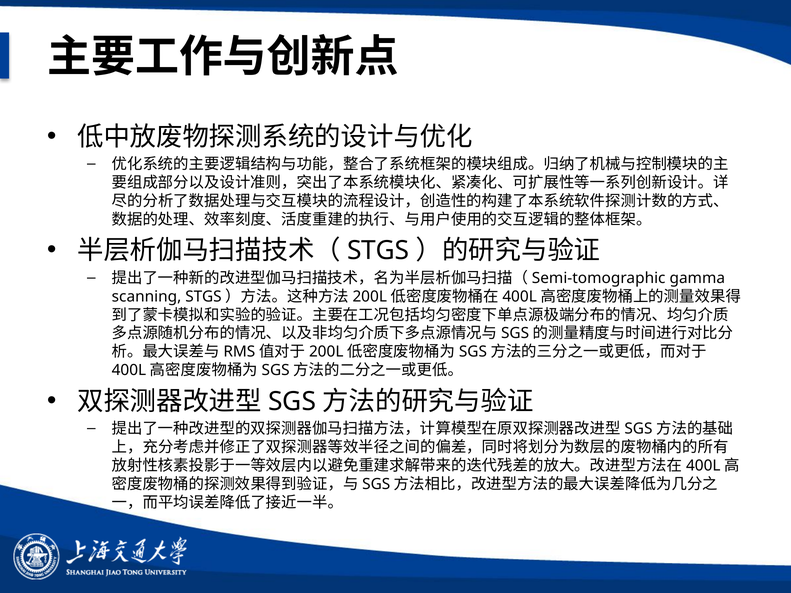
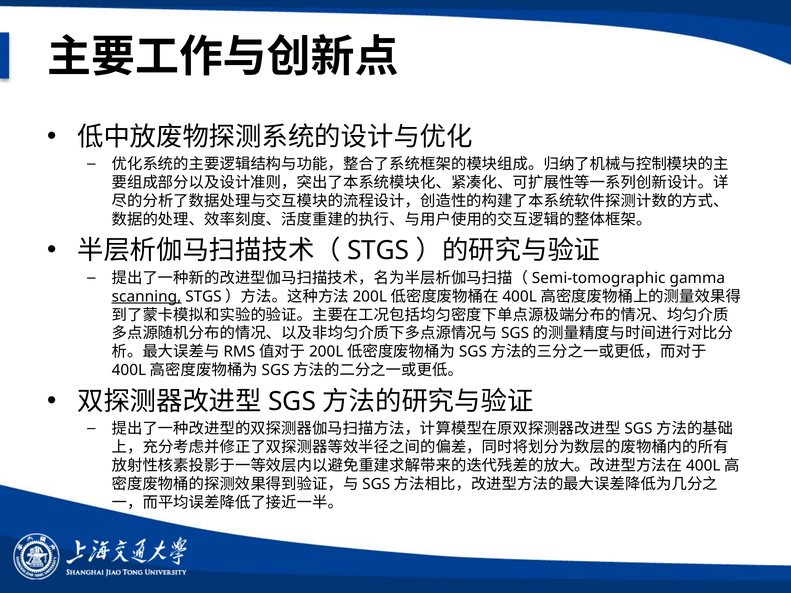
scanning underline: none -> present (146, 297)
